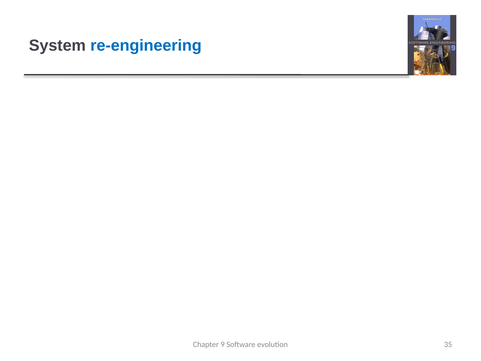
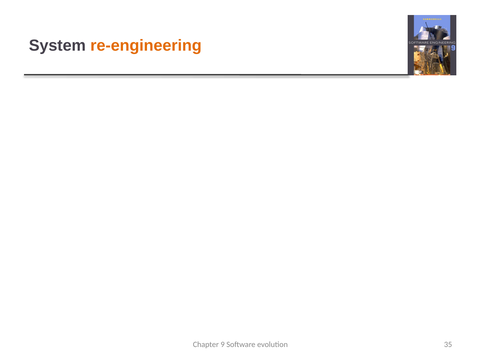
re-engineering colour: blue -> orange (146, 46)
